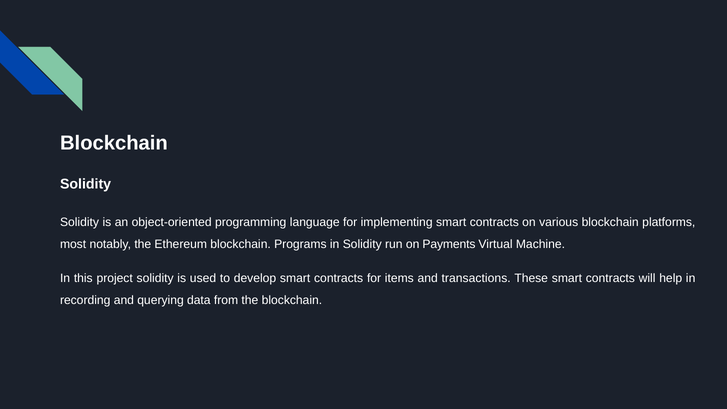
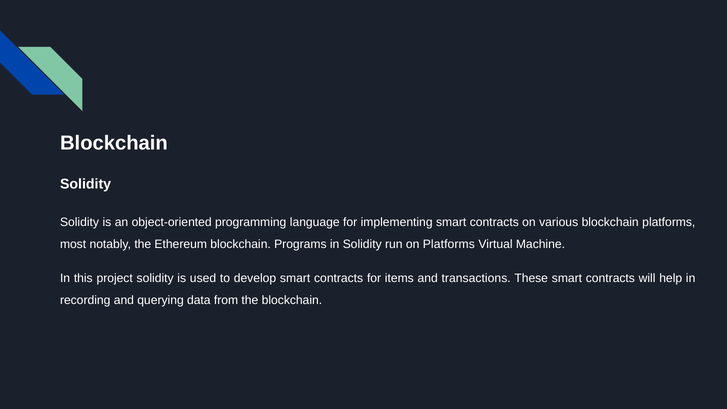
on Payments: Payments -> Platforms (449, 244)
